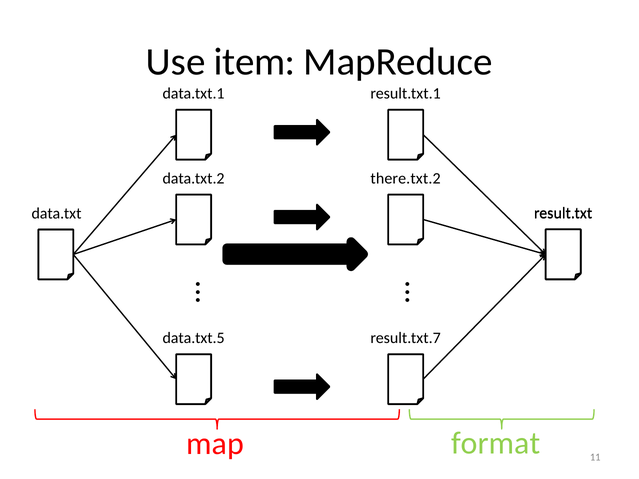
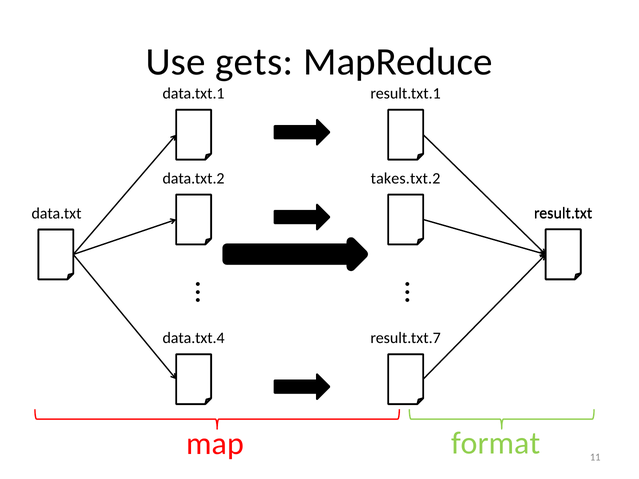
item: item -> gets (254, 62)
there.txt.2: there.txt.2 -> takes.txt.2 (406, 179)
data.txt.5: data.txt.5 -> data.txt.4 (194, 338)
